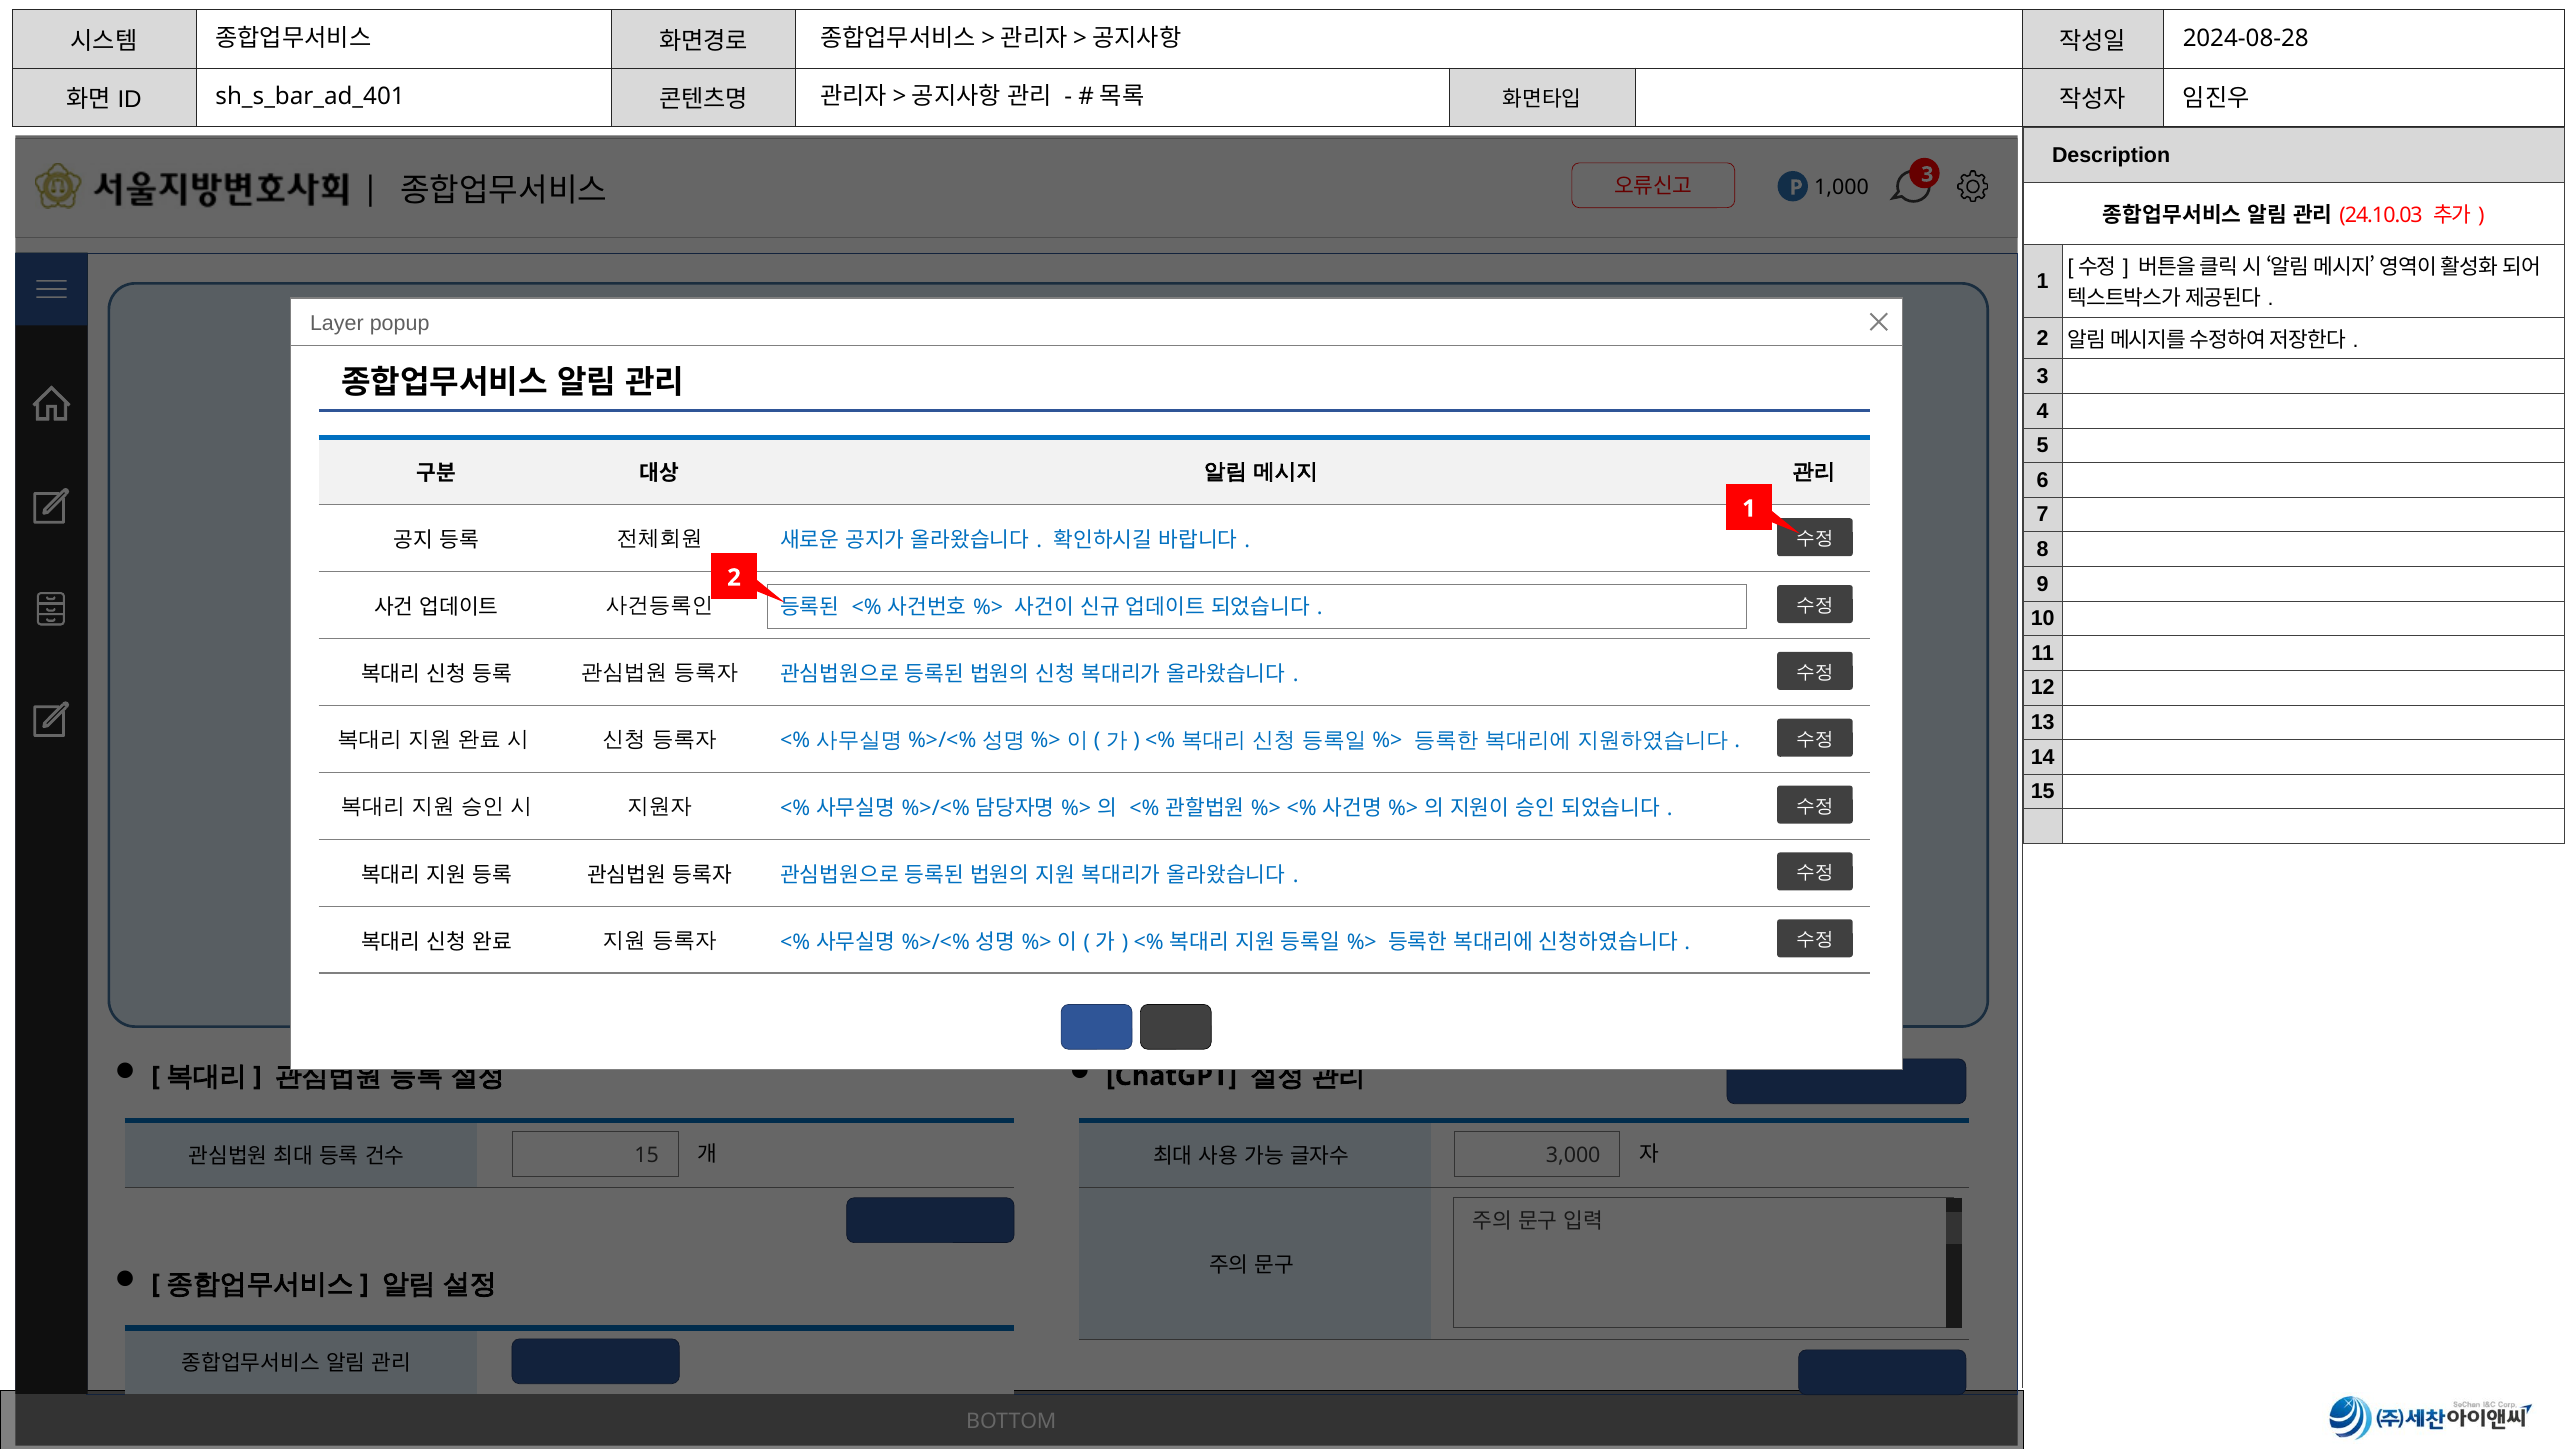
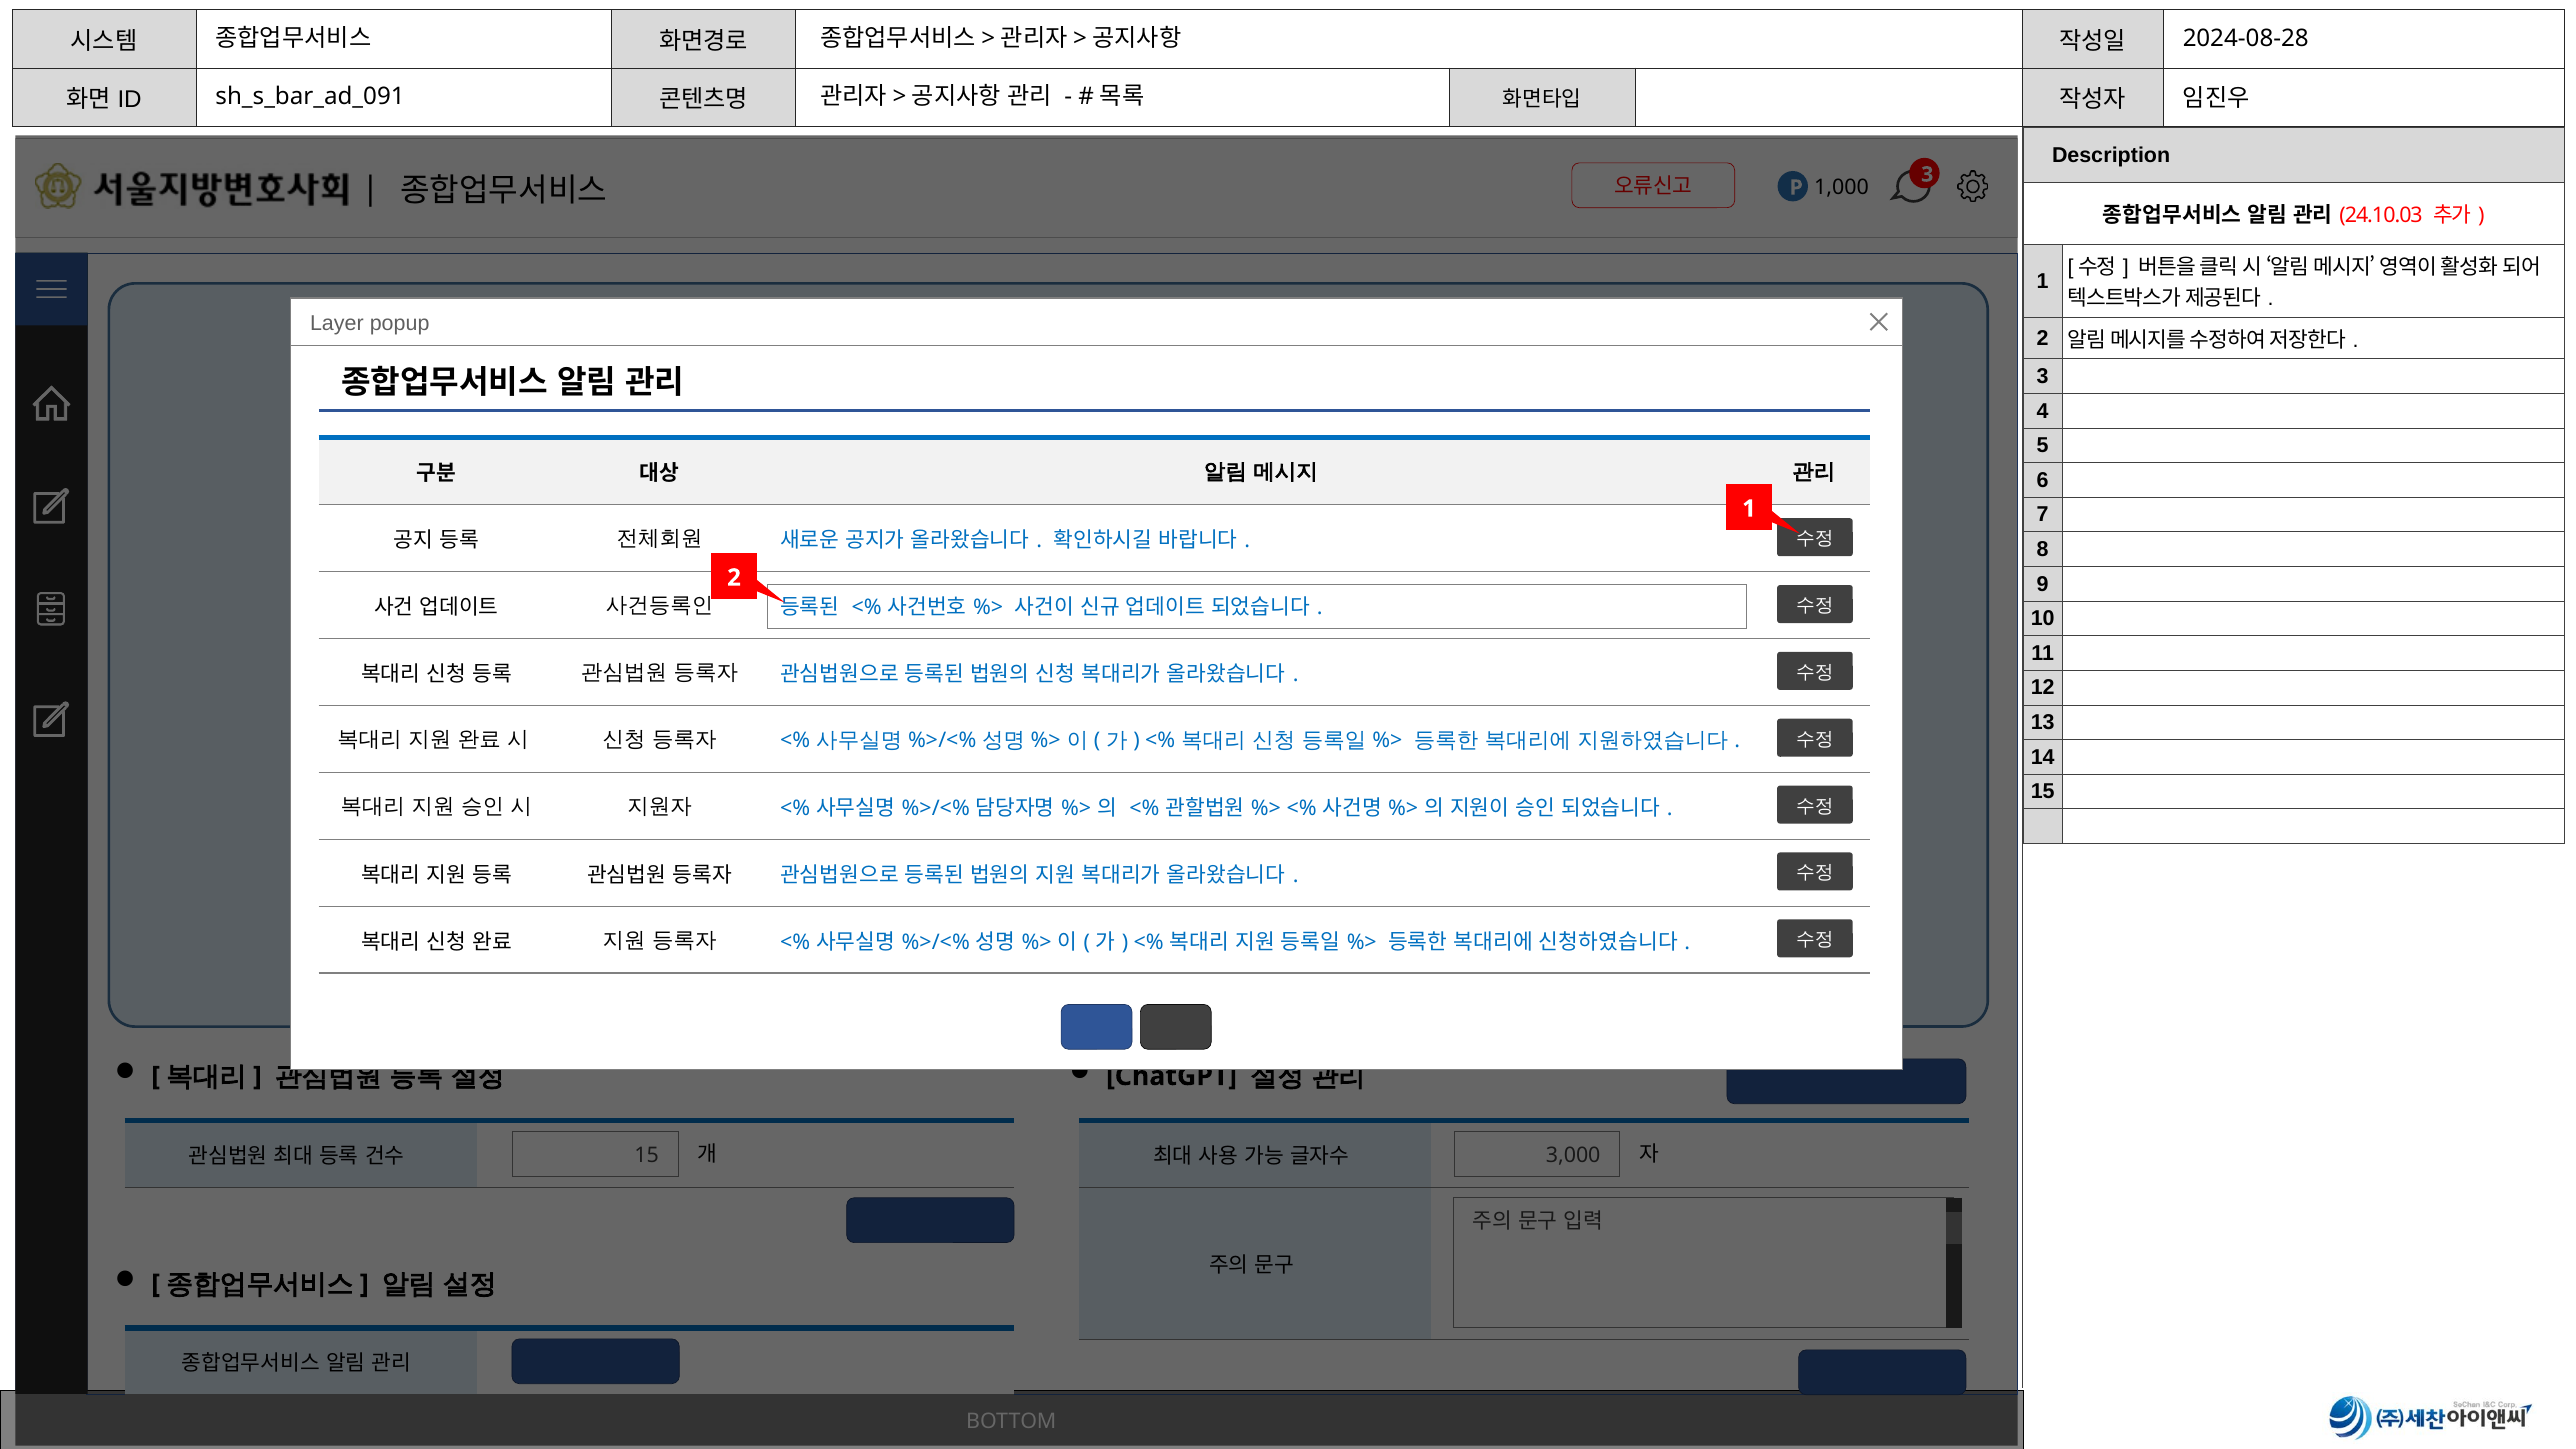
sh_s_bar_ad_401: sh_s_bar_ad_401 -> sh_s_bar_ad_091 (310, 97)
